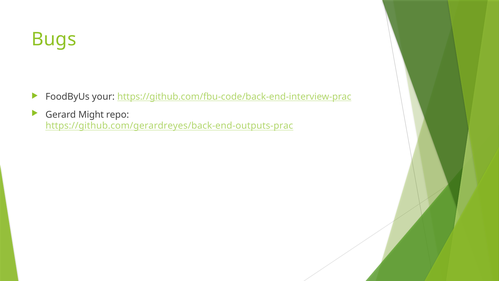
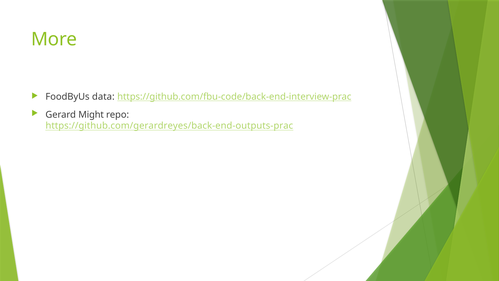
Bugs: Bugs -> More (54, 39)
your: your -> data (103, 97)
